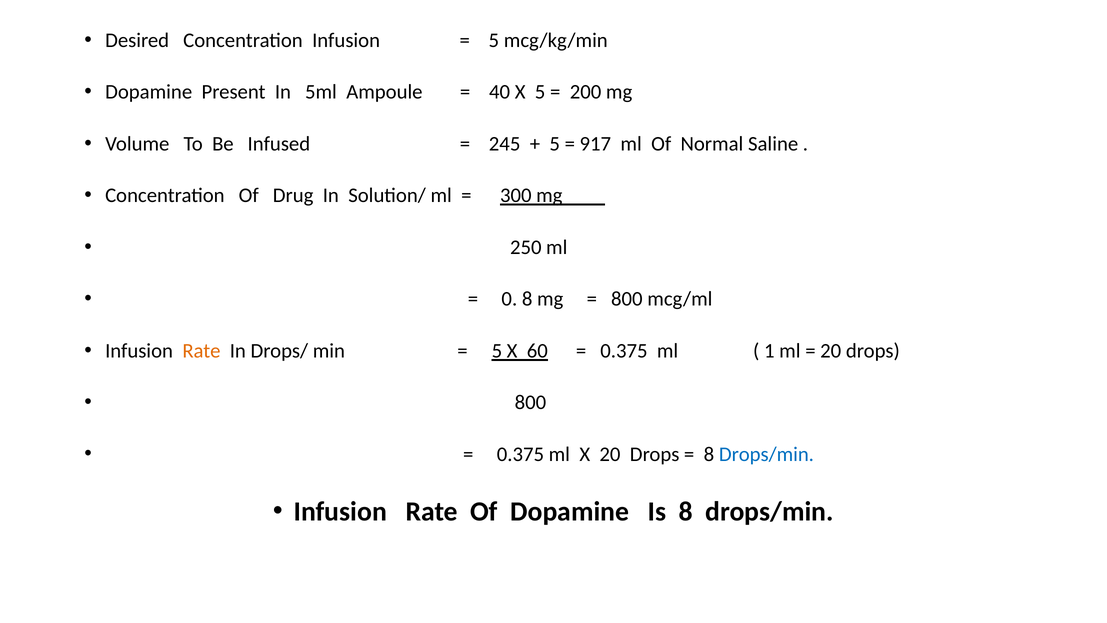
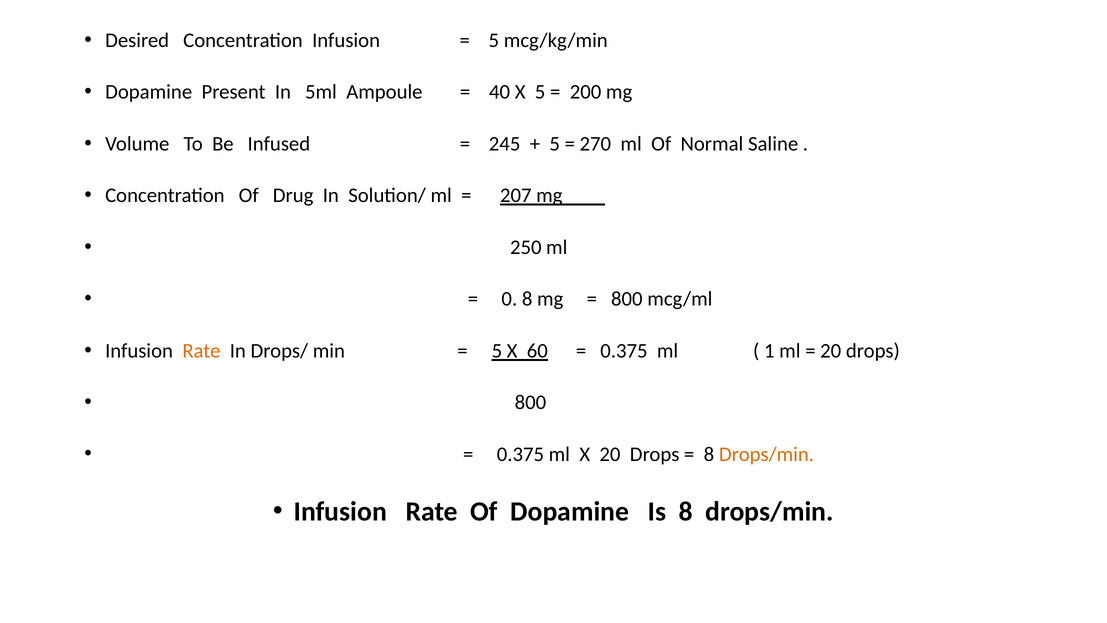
917: 917 -> 270 (595, 144)
300: 300 -> 207 (516, 195)
Drops/min colour: blue -> orange (766, 454)
